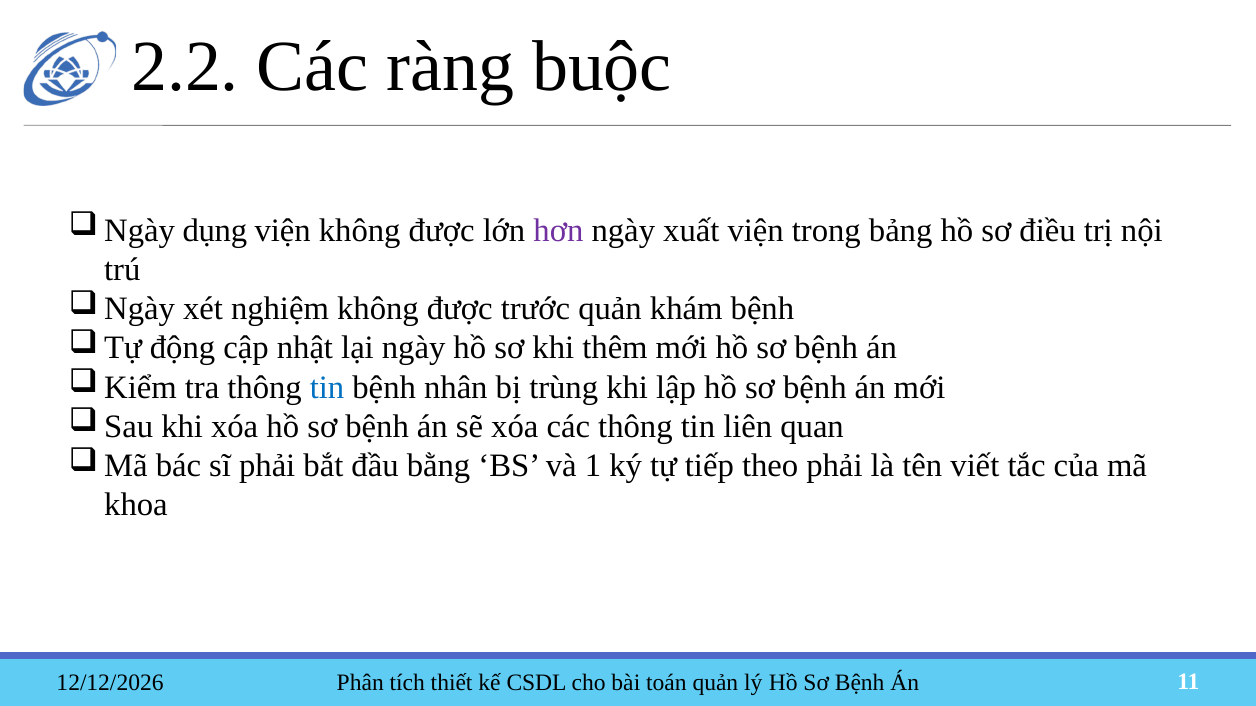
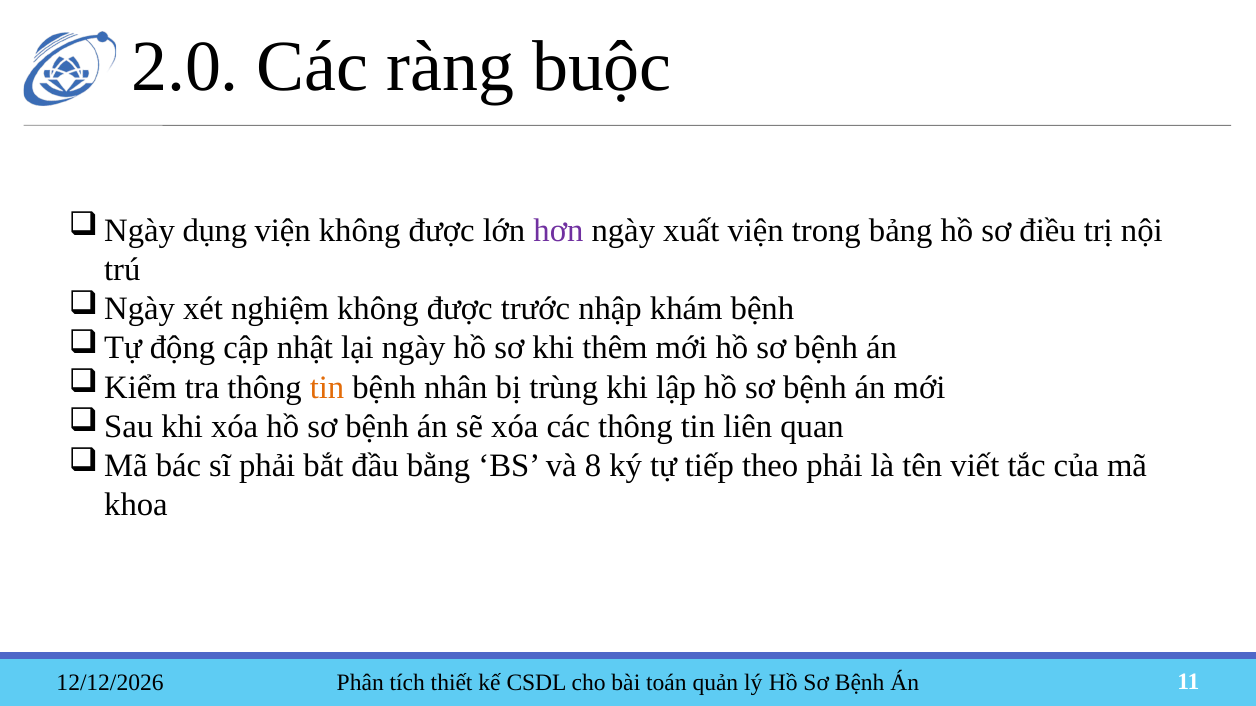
2.2: 2.2 -> 2.0 (185, 67)
trước quản: quản -> nhập (610, 309)
tin colour: blue -> orange (327, 388)
1: 1 -> 8 (593, 466)
